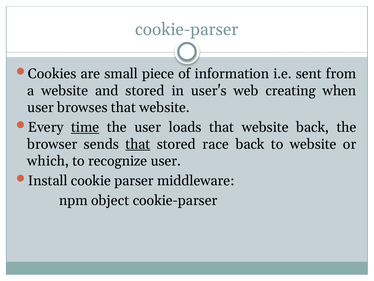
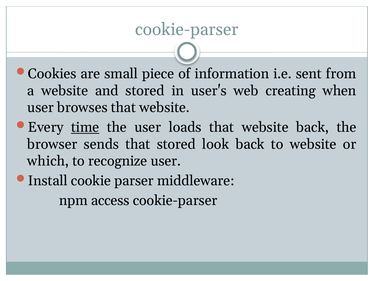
that underline: present -> none (138, 144)
race: race -> look (216, 144)
object: object -> access (110, 200)
